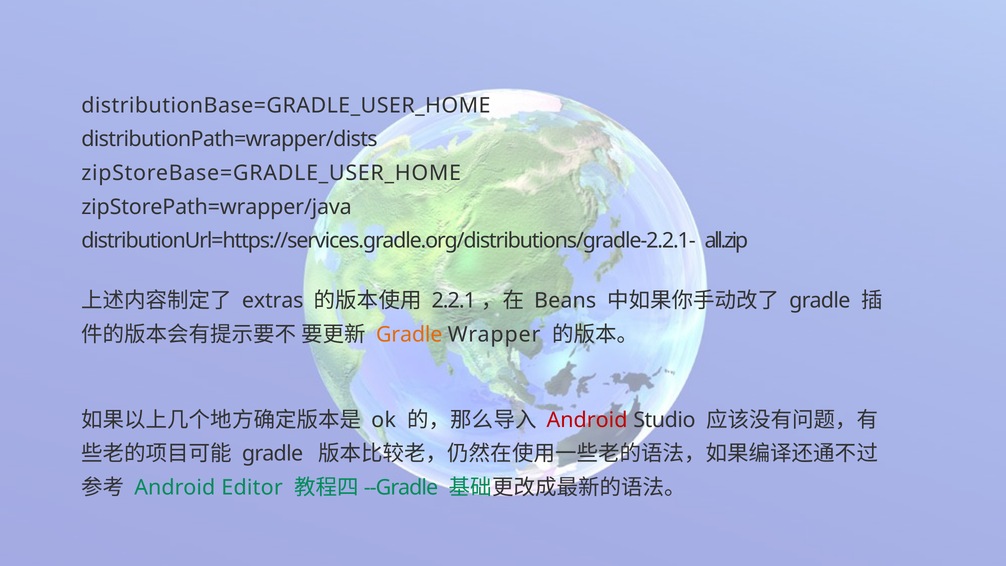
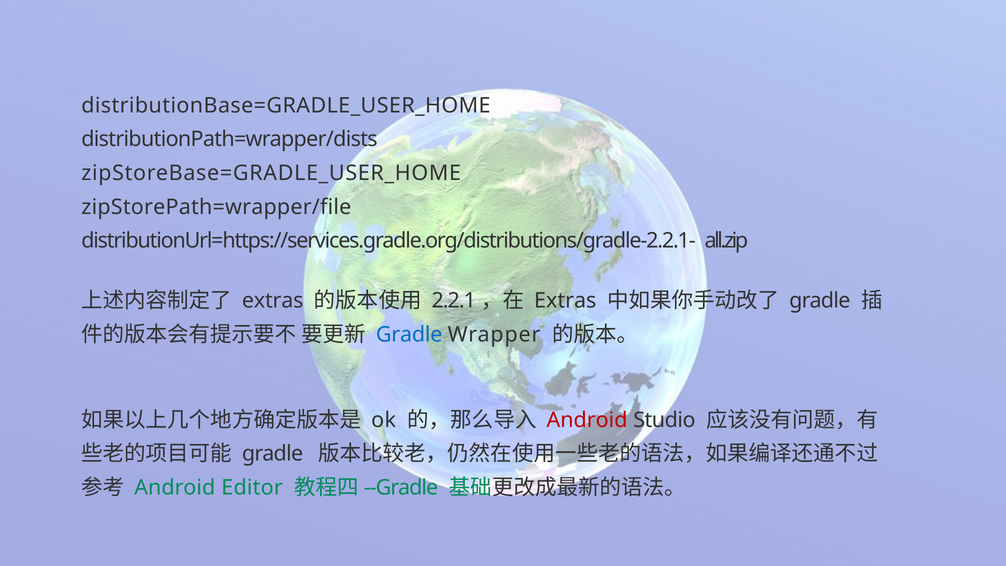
zipStorePath=wrapper/java: zipStorePath=wrapper/java -> zipStorePath=wrapper/file (216, 207)
Beans: Beans -> Extras (565, 301)
Gradle colour: orange -> blue (409, 335)
